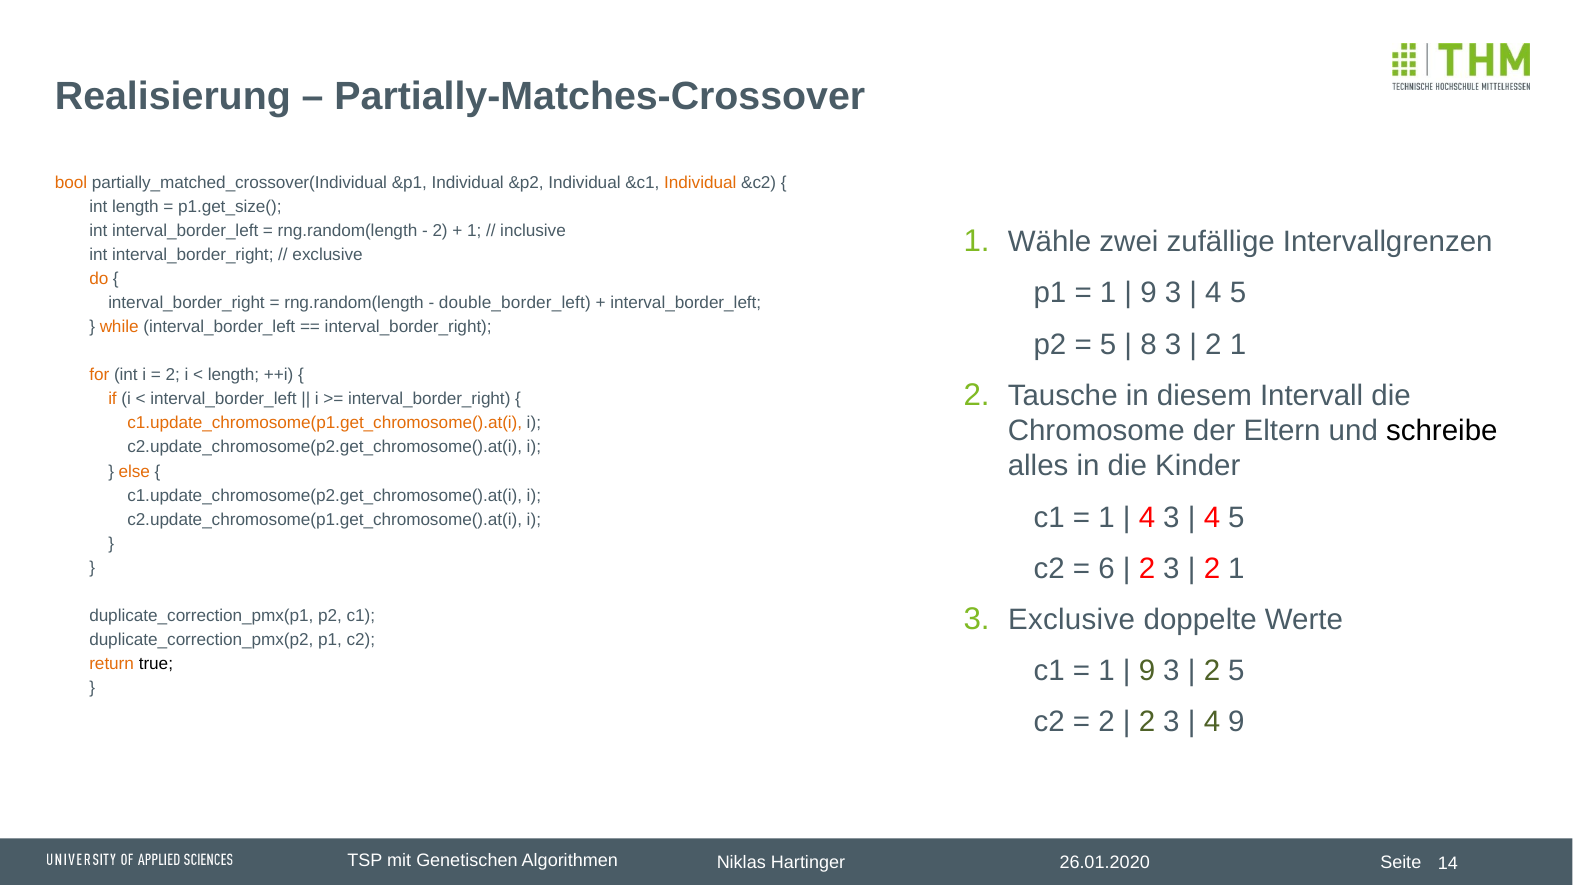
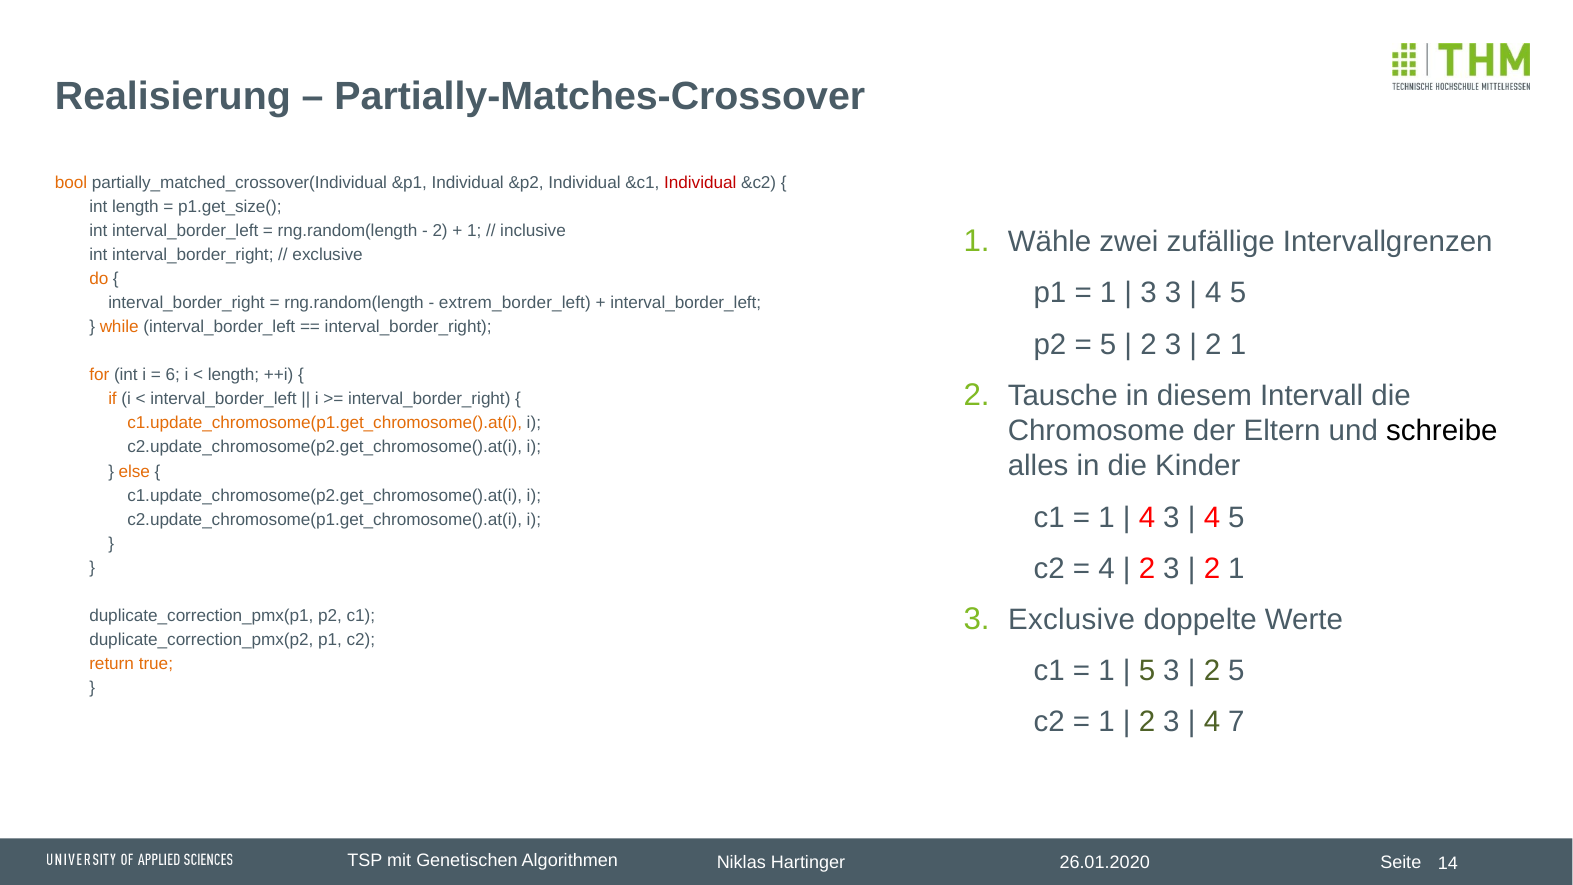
Individual colour: orange -> red (700, 183)
9: 9 -> 3 (1148, 293)
double_border_left: double_border_left -> extrem_border_left (515, 303)
8: 8 -> 2 (1148, 344)
2: 2 -> 6 (173, 375)
6: 6 -> 4 (1106, 568)
true colour: black -> orange (156, 664)
9: 9 -> 5 (1147, 671)
2: 2 -> 1 (1106, 722)
4 9: 9 -> 7 (1236, 722)
